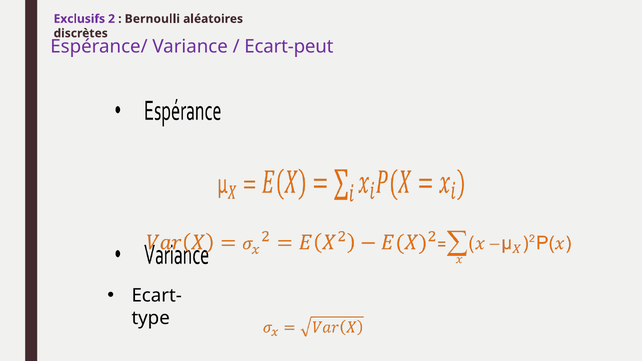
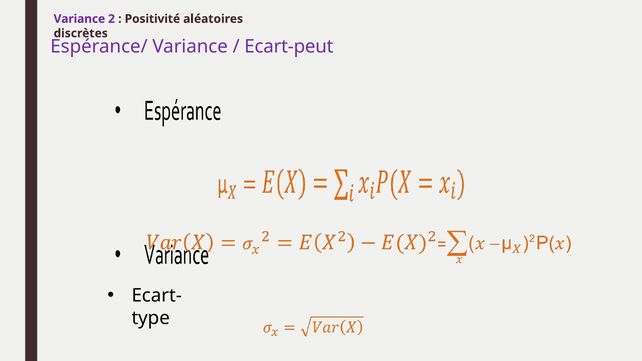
Exclusifs: Exclusifs -> Variance (79, 19)
Bernoulli: Bernoulli -> Positivité (152, 19)
